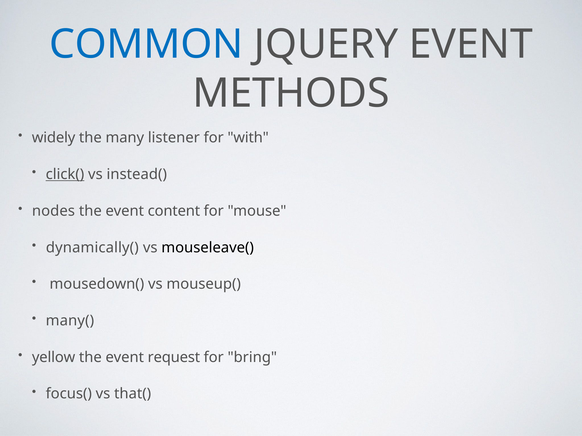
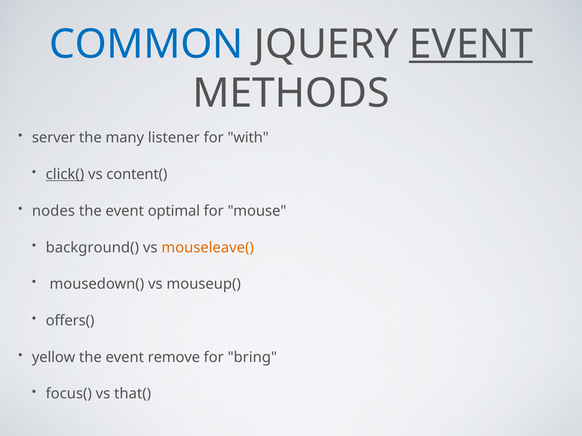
EVENT underline: none -> present (471, 44)
widely: widely -> server (54, 138)
instead(: instead( -> content( (137, 175)
content: content -> optimal (174, 211)
dynamically(: dynamically( -> background( (92, 248)
mouseleave( colour: black -> orange (208, 248)
many(: many( -> offers( (70, 321)
request: request -> remove (174, 358)
